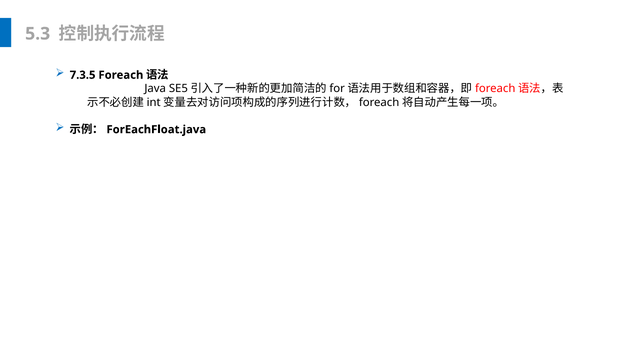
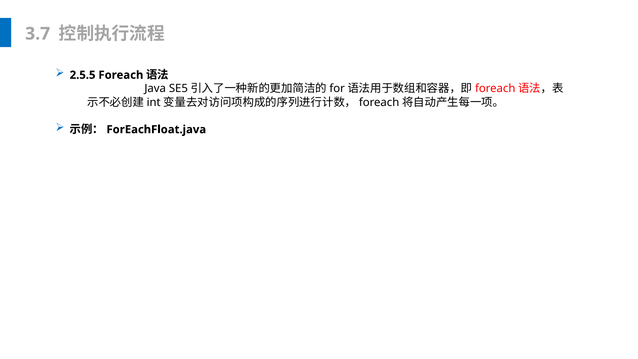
5.3: 5.3 -> 3.7 (38, 34)
7.3.5: 7.3.5 -> 2.5.5 (83, 75)
